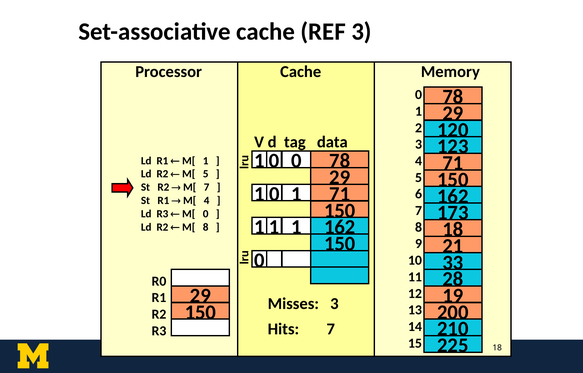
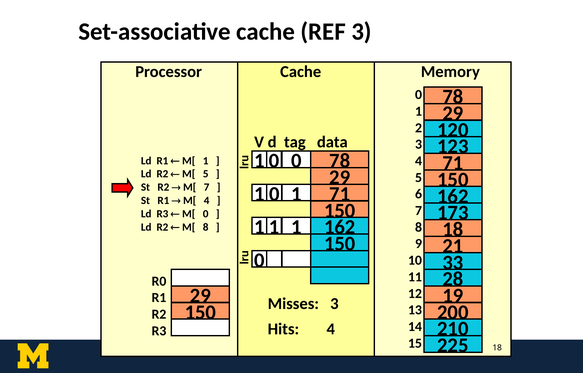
Hits 7: 7 -> 4 (331, 329)
